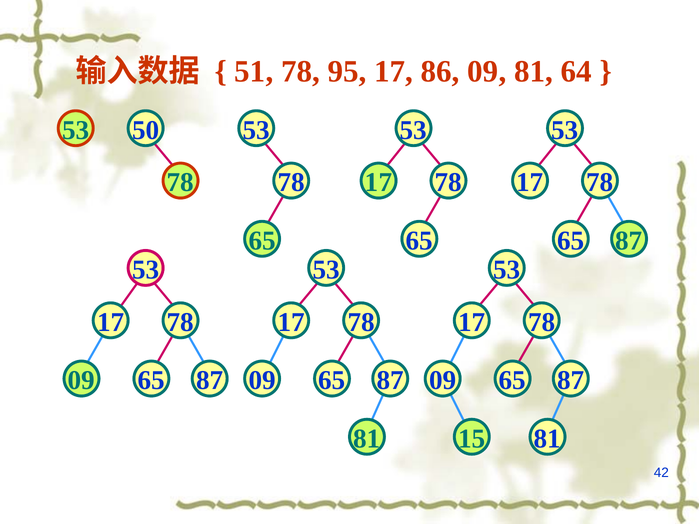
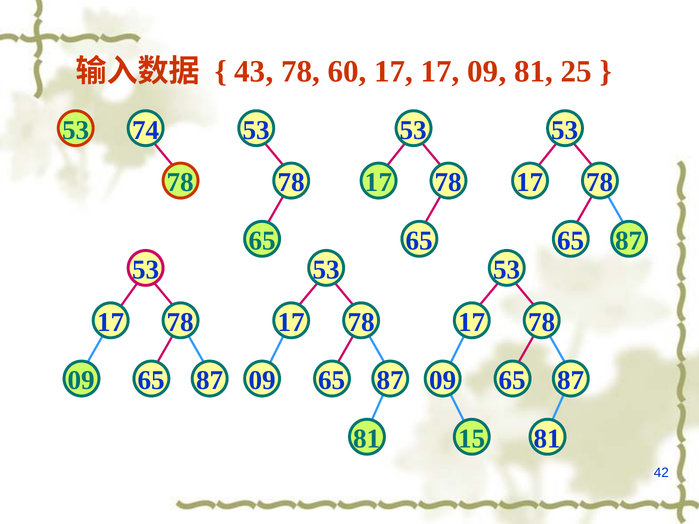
51: 51 -> 43 (254, 72)
95: 95 -> 60 (347, 72)
17 86: 86 -> 17 (440, 72)
64: 64 -> 25 (576, 72)
50: 50 -> 74 (146, 130)
